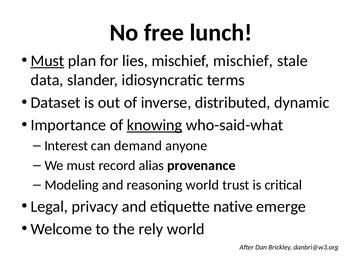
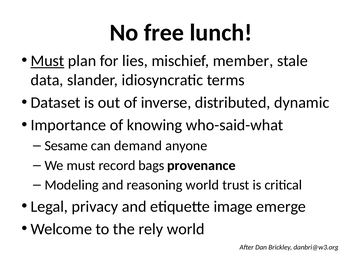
mischief mischief: mischief -> member (243, 61)
knowing underline: present -> none (155, 125)
Interest: Interest -> Sesame (66, 146)
alias: alias -> bags (151, 166)
native: native -> image (233, 207)
